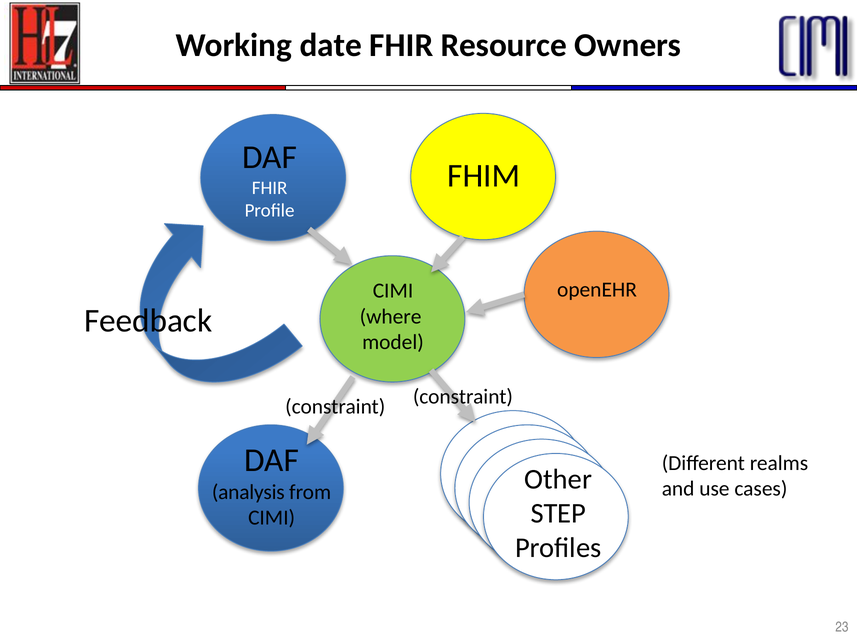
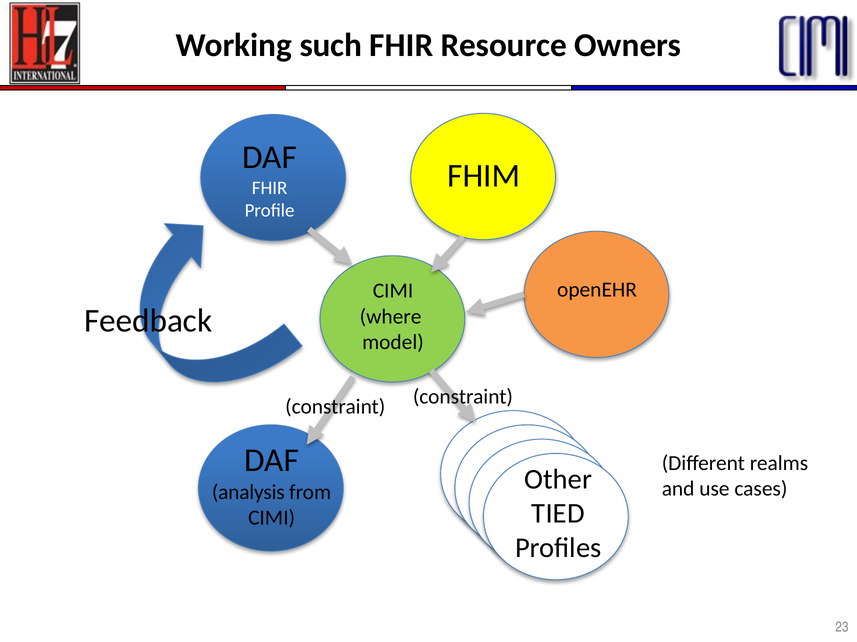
date: date -> such (331, 45)
STEP: STEP -> TIED (558, 514)
